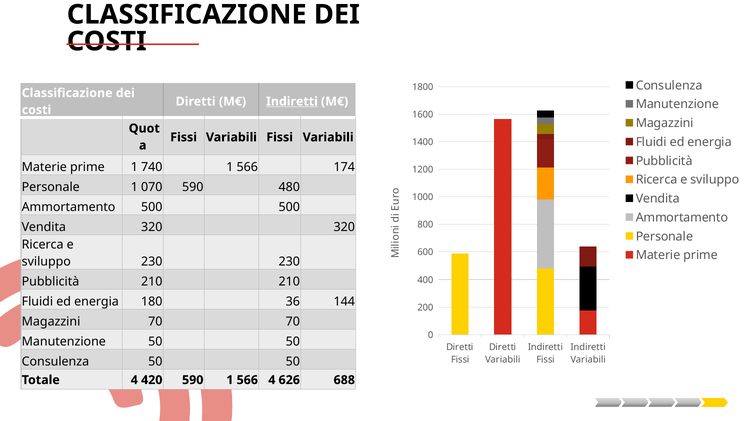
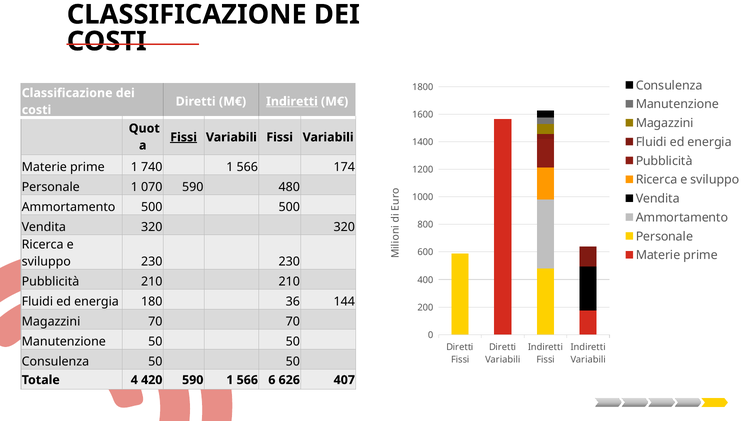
Fissi underline: none -> present (184, 137)
566 4: 4 -> 6 (272, 380)
688: 688 -> 407 (344, 380)
